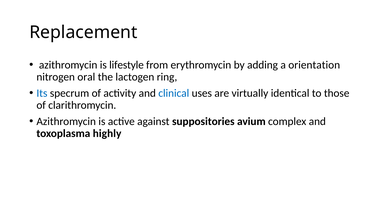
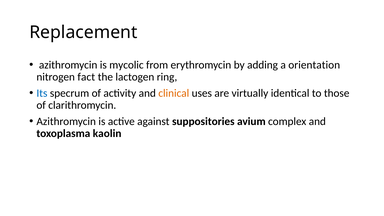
lifestyle: lifestyle -> mycolic (126, 65)
oral: oral -> fact (86, 77)
clinical colour: blue -> orange (174, 93)
highly: highly -> kaolin (107, 133)
